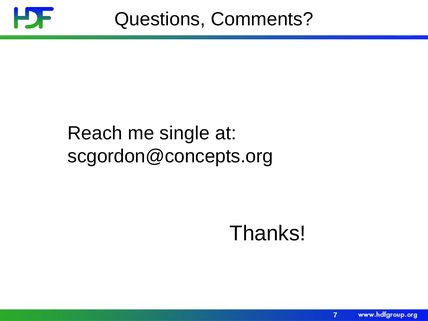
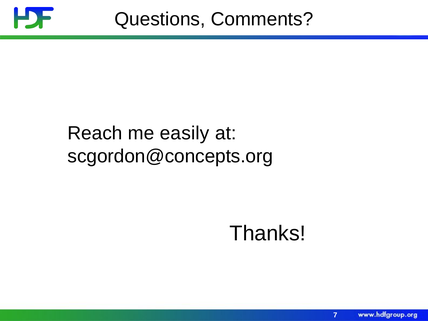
single: single -> easily (185, 133)
